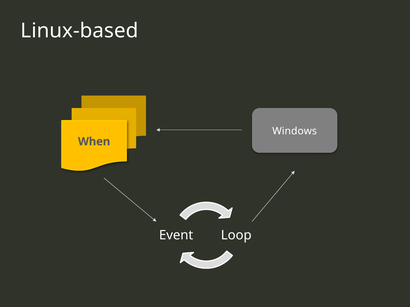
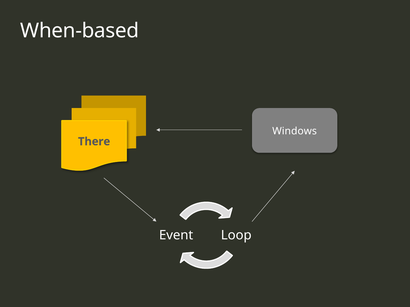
Linux-based: Linux-based -> When-based (80, 31)
When: When -> There (94, 142)
